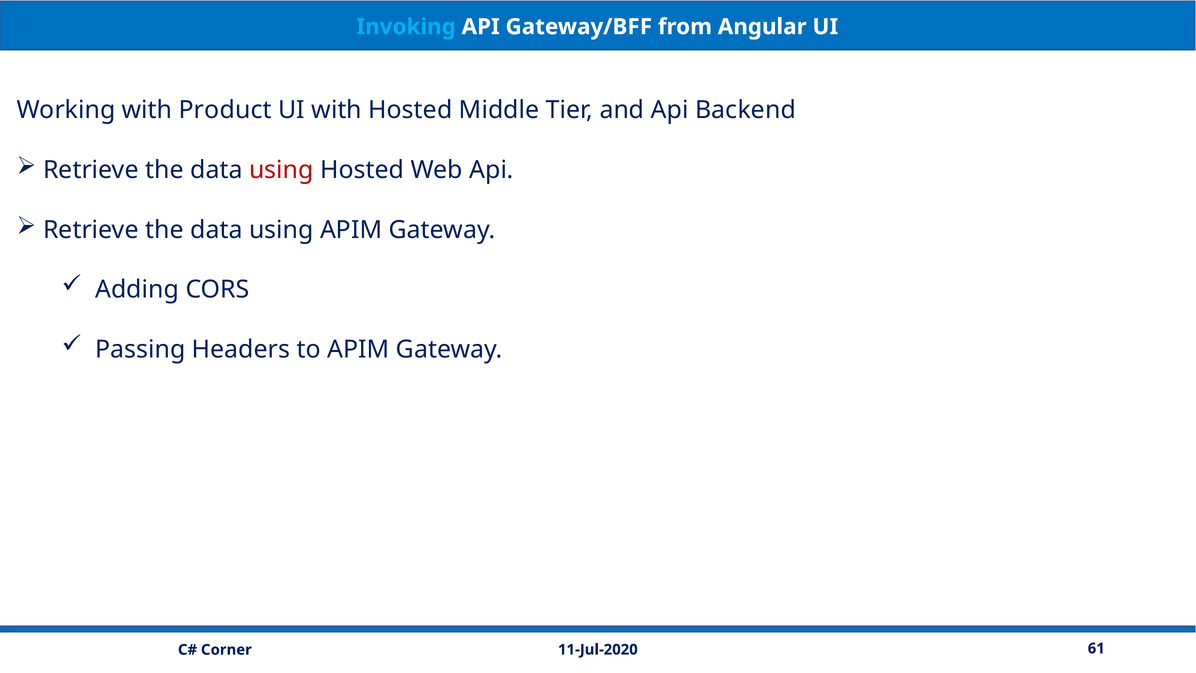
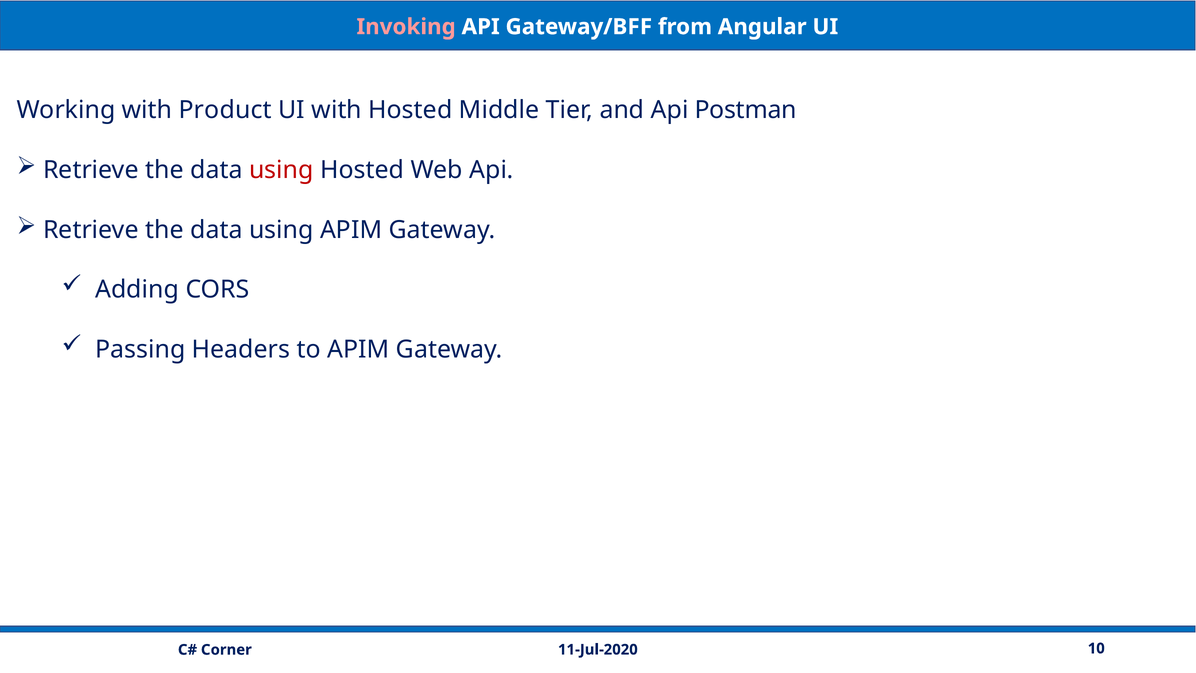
Invoking colour: light blue -> pink (406, 27)
Backend: Backend -> Postman (746, 110)
61: 61 -> 10 (1096, 648)
